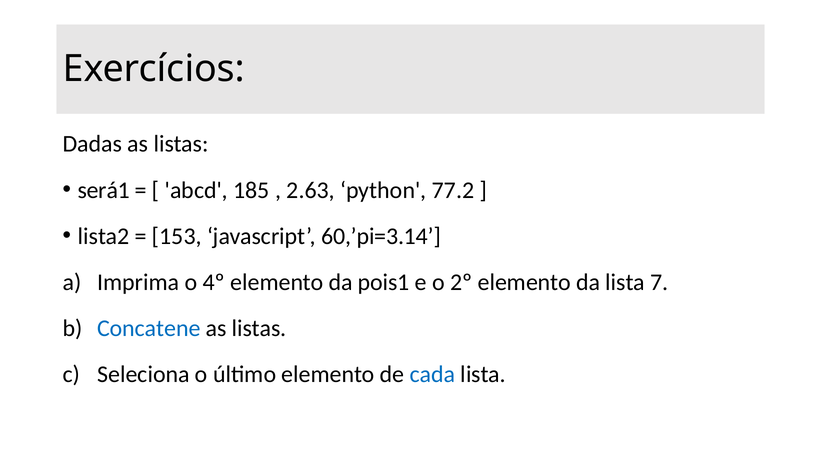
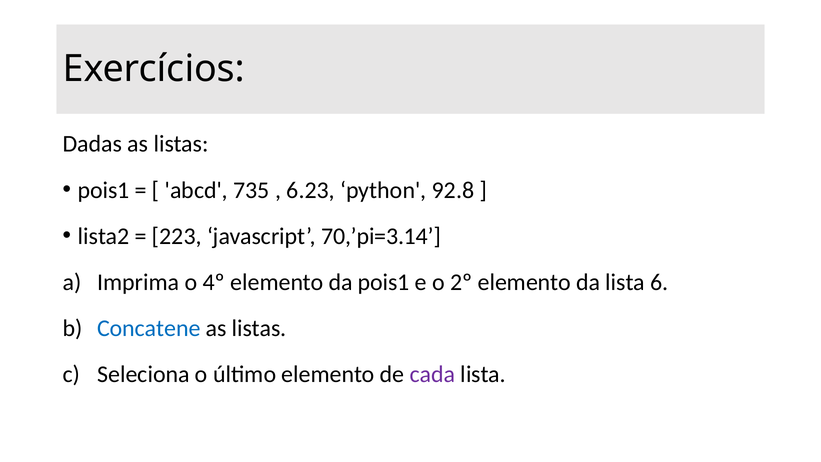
será1: será1 -> pois1 (104, 190)
185: 185 -> 735 (251, 190)
2.63: 2.63 -> 6.23 (311, 190)
77.2: 77.2 -> 92.8 (453, 190)
153: 153 -> 223 (177, 236)
60,’pi=3.14: 60,’pi=3.14 -> 70,’pi=3.14 (381, 236)
7: 7 -> 6 (659, 282)
cada colour: blue -> purple (432, 374)
